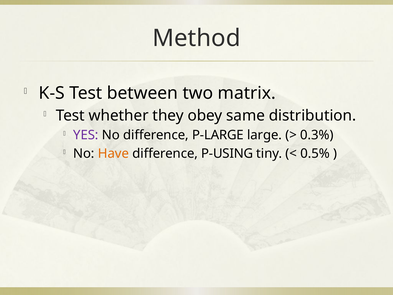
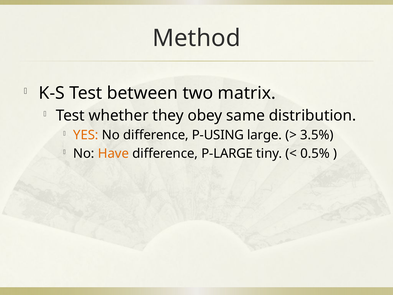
YES colour: purple -> orange (86, 135)
P-LARGE: P-LARGE -> P-USING (218, 135)
0.3%: 0.3% -> 3.5% (317, 135)
P-USING: P-USING -> P-LARGE (227, 153)
